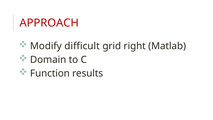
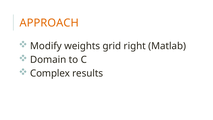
APPROACH colour: red -> orange (49, 23)
difficult: difficult -> weights (82, 46)
Function: Function -> Complex (50, 73)
